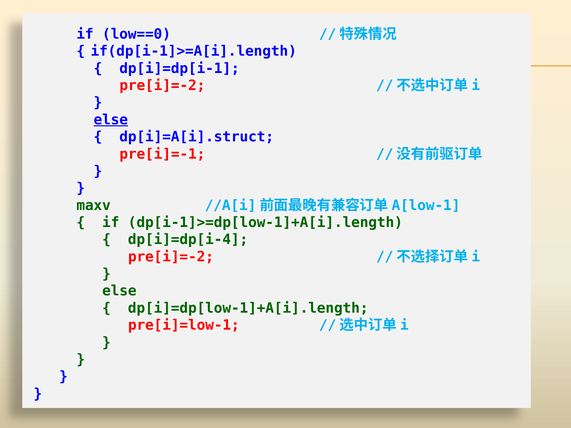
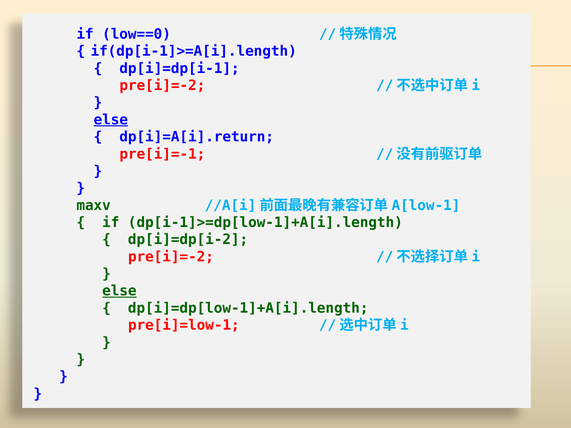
dp[i]=A[i].struct: dp[i]=A[i].struct -> dp[i]=A[i].return (197, 137)
dp[i]=dp[i-4: dp[i]=dp[i-4 -> dp[i]=dp[i-2 (188, 240)
else underline: none -> present (119, 291)
